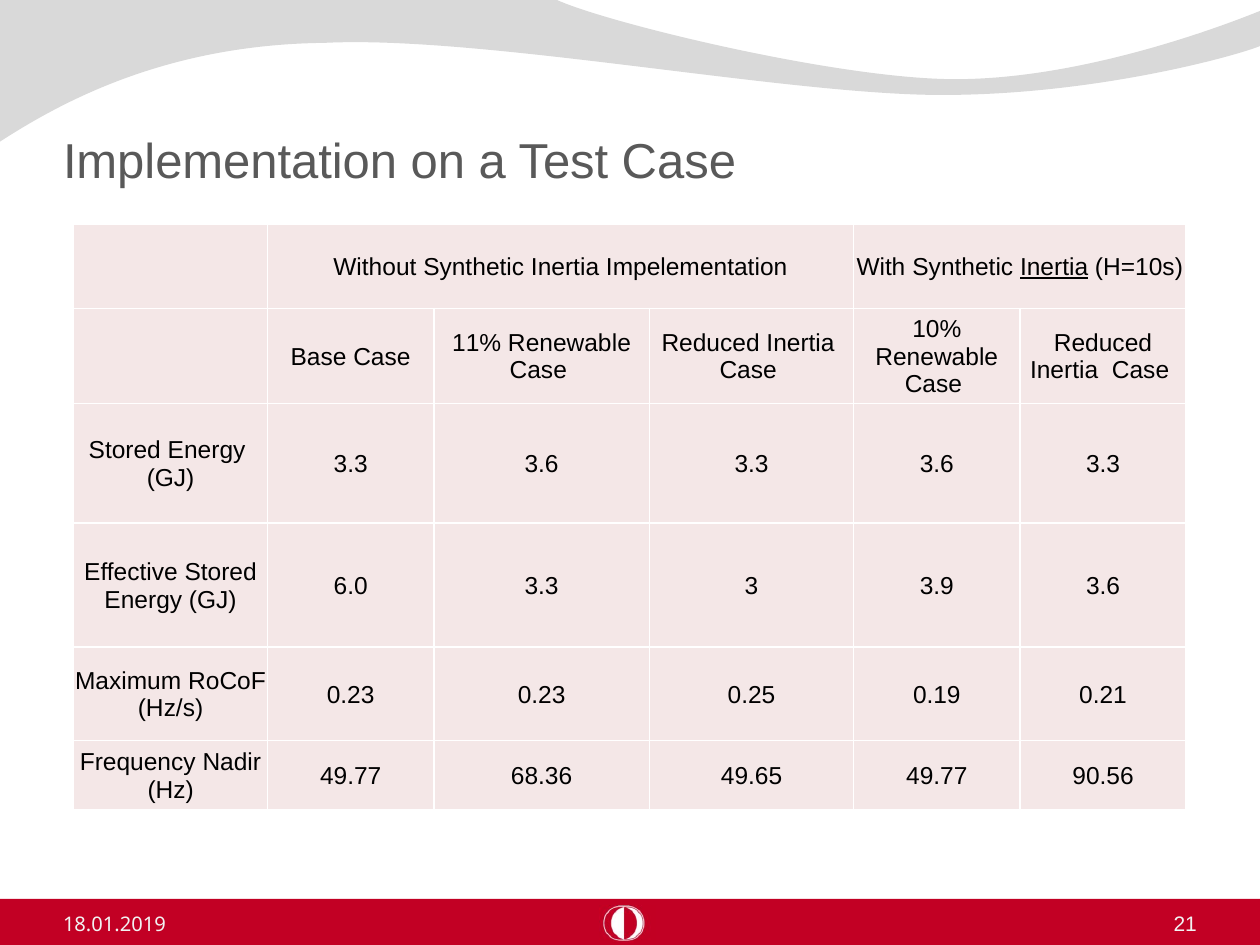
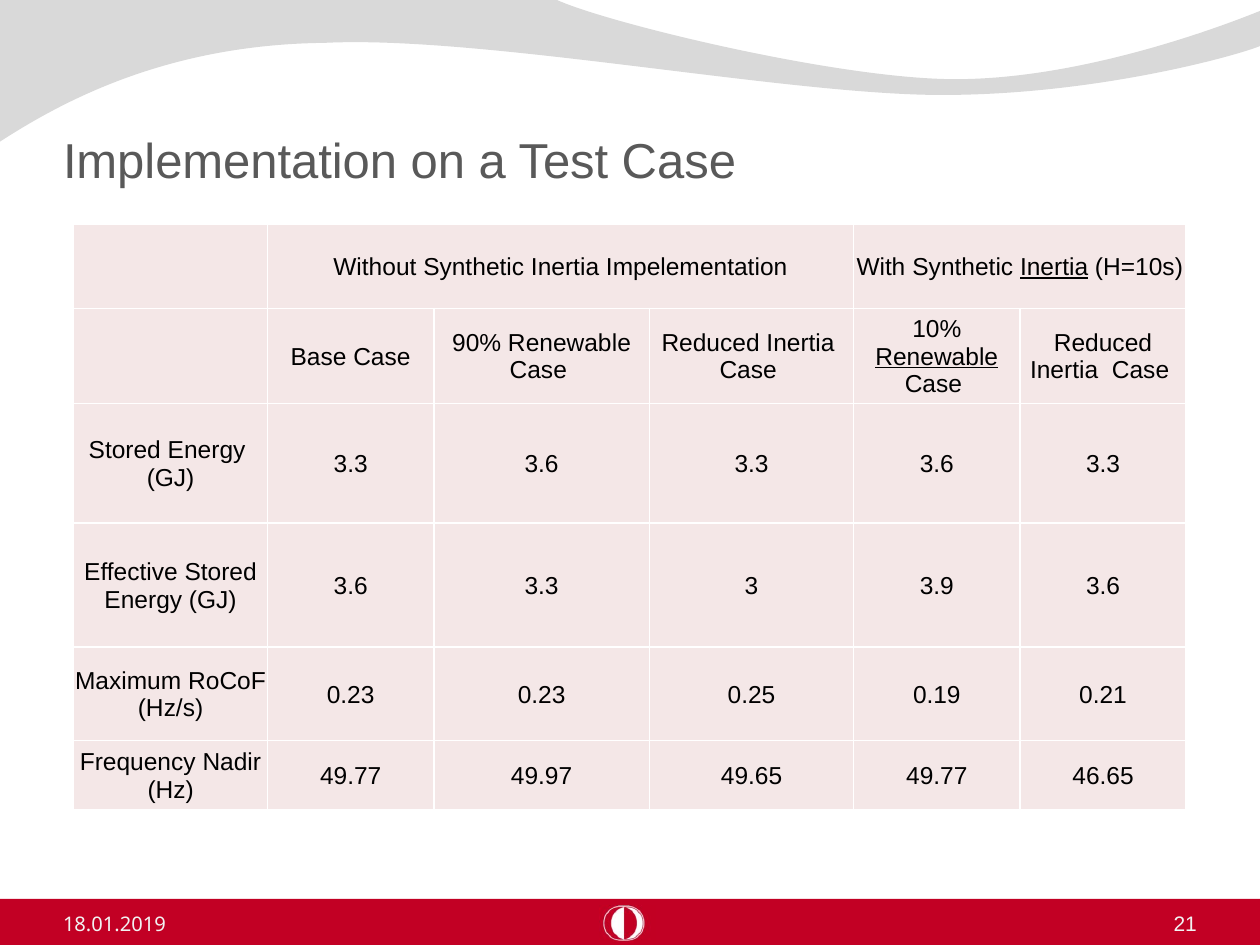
11%: 11% -> 90% (477, 343)
Renewable underline: none -> present (937, 357)
6.0: 6.0 -> 3.6 (351, 586)
68.36: 68.36 -> 49.97 (542, 776)
90.56: 90.56 -> 46.65 (1103, 776)
